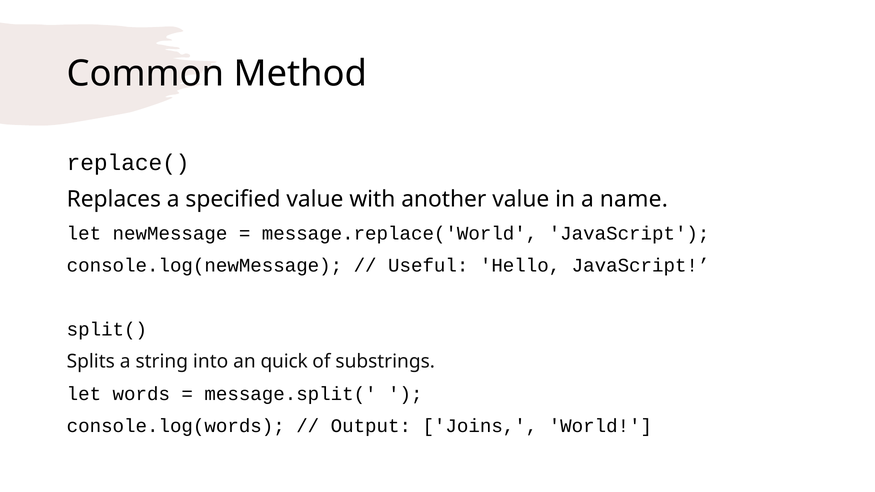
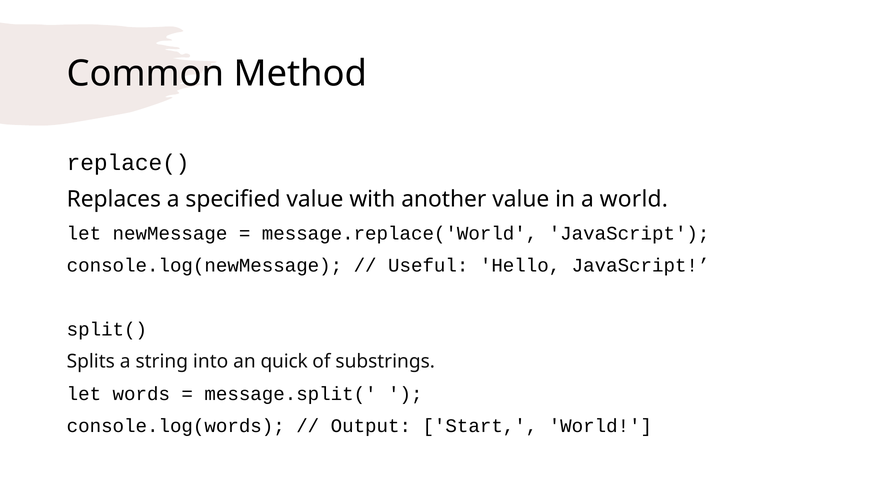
a name: name -> world (634, 199)
Joins: Joins -> Start (480, 426)
